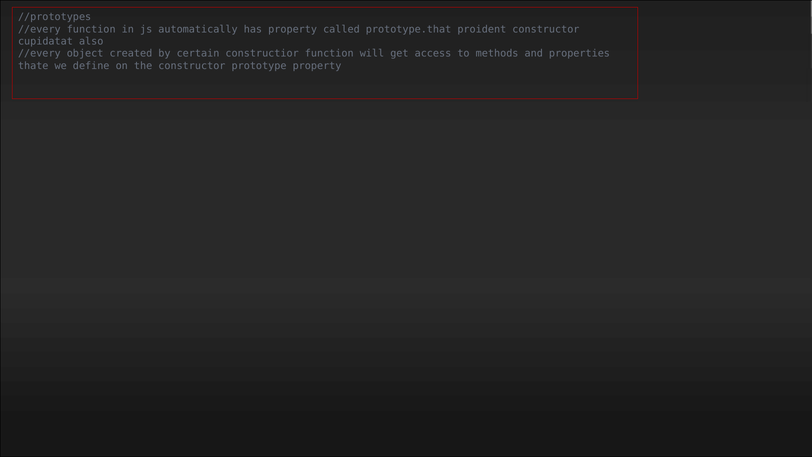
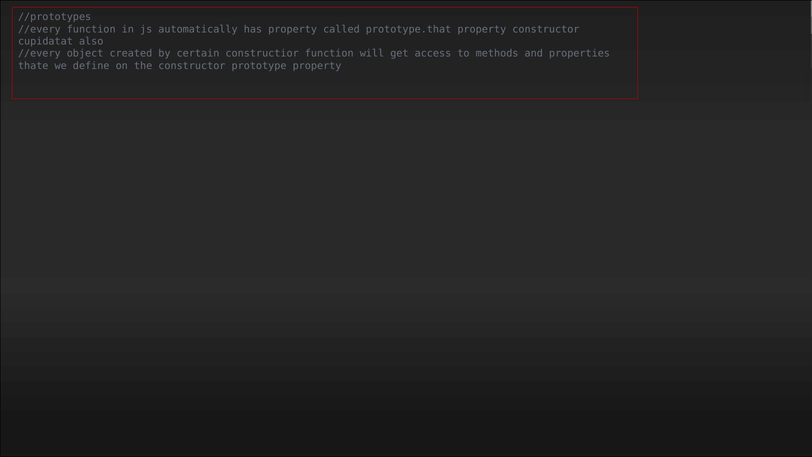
prototype.that proident: proident -> property (482, 29)
